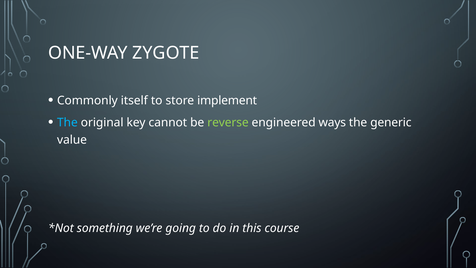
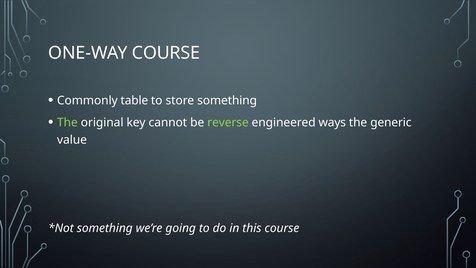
ONE-WAY ZYGOTE: ZYGOTE -> COURSE (166, 53)
itself: itself -> table (134, 100)
store implement: implement -> something (227, 100)
The colour: light blue -> light green (67, 123)
